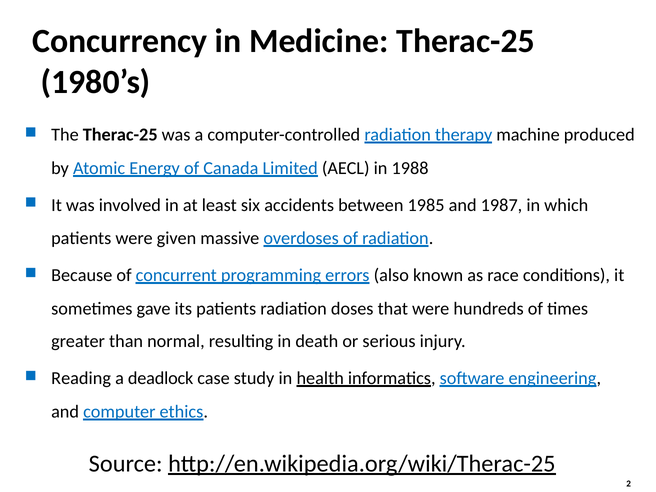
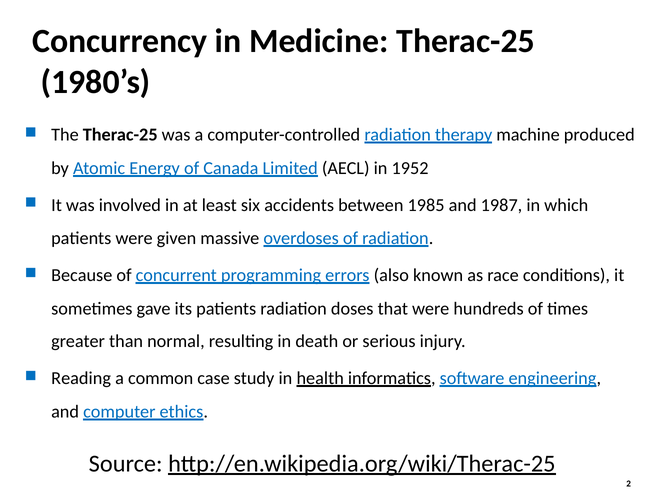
1988: 1988 -> 1952 (410, 168)
deadlock: deadlock -> common (161, 378)
